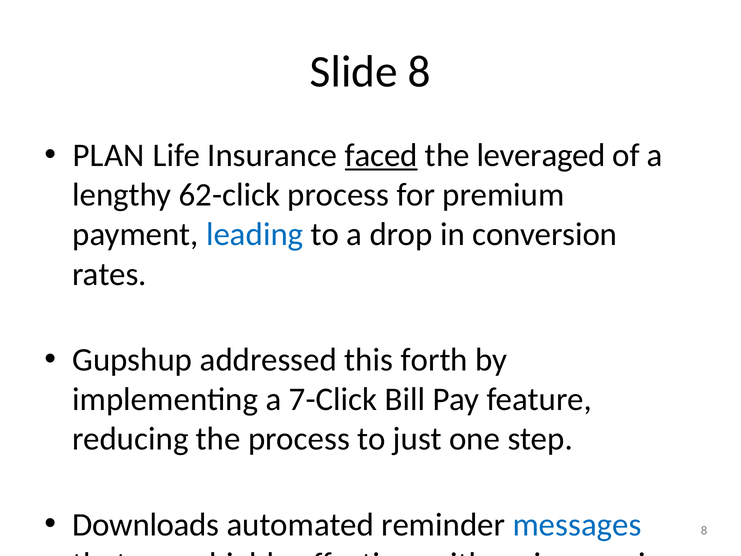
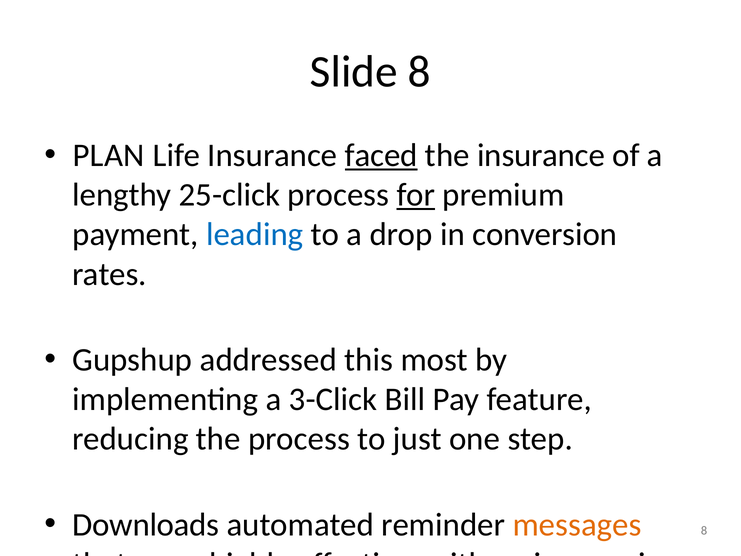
the leveraged: leveraged -> insurance (541, 155)
62-click: 62-click -> 25-click (229, 195)
for underline: none -> present (416, 195)
forth: forth -> most (434, 360)
7-Click: 7-Click -> 3-Click (333, 399)
messages colour: blue -> orange (577, 524)
